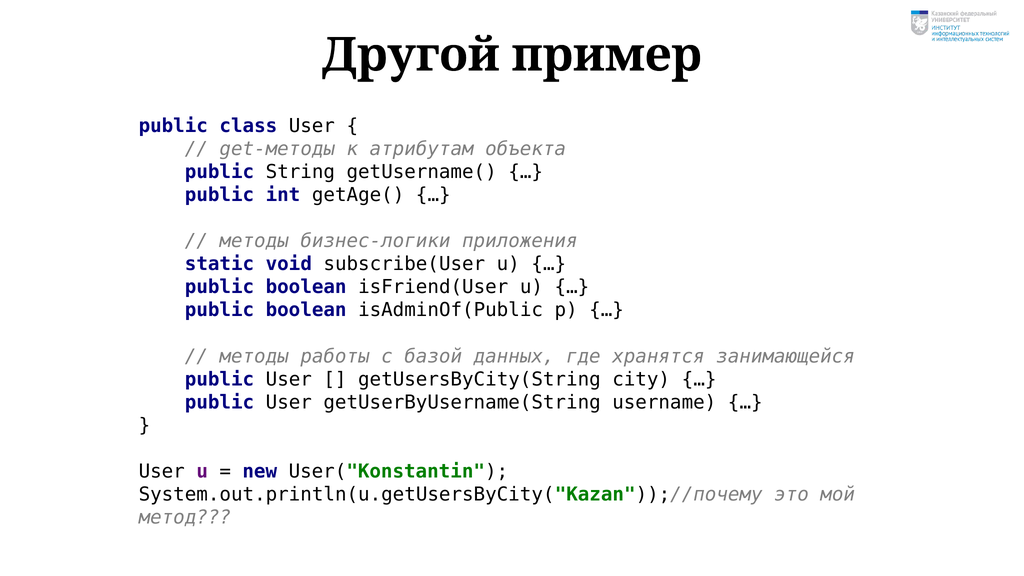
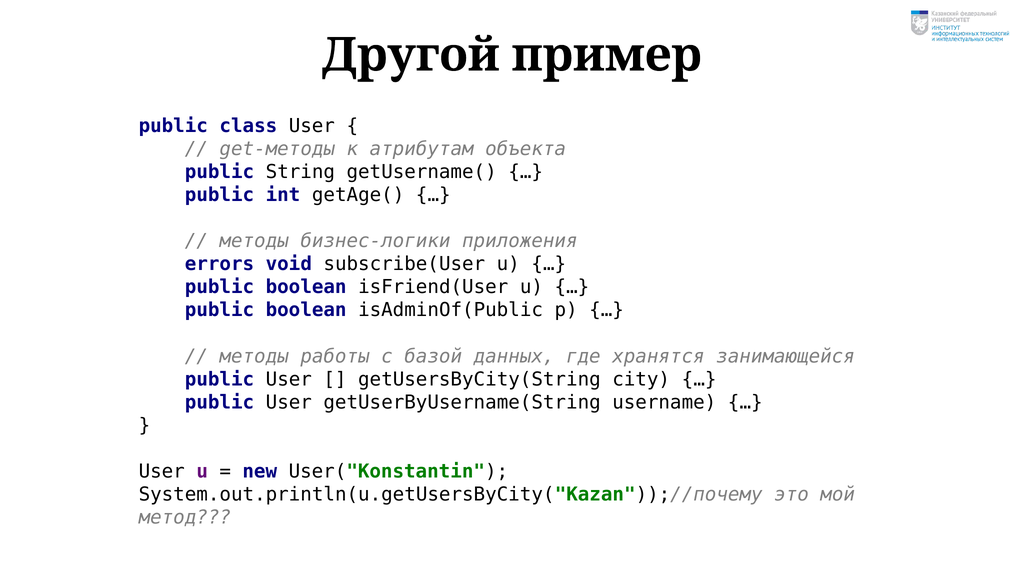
static: static -> errors (219, 264)
